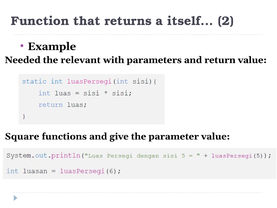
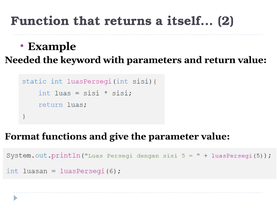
relevant: relevant -> keyword (81, 60)
Square: Square -> Format (22, 136)
